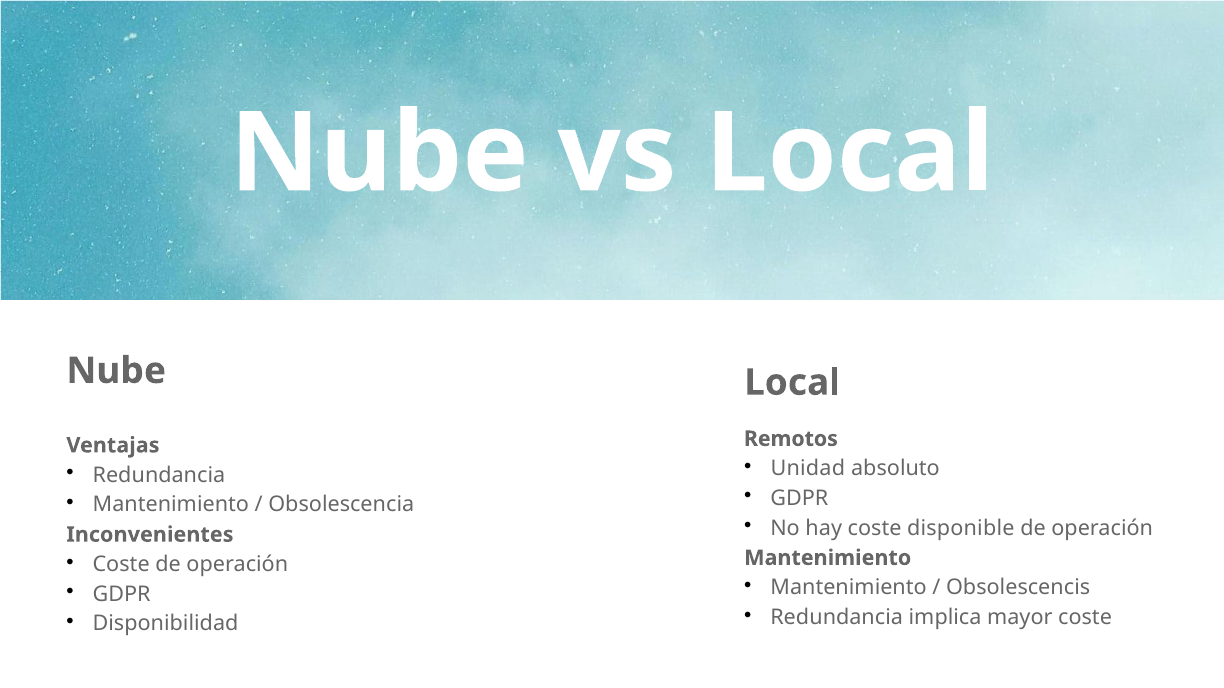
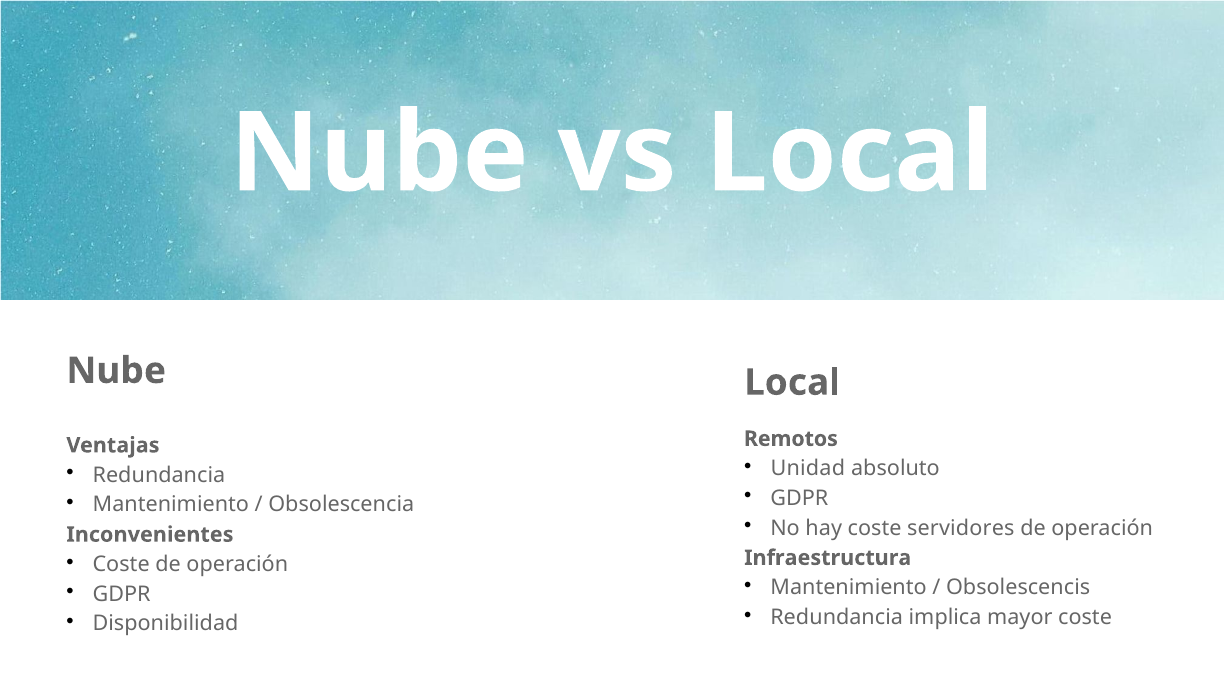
disponible: disponible -> servidores (961, 528)
Mantenimiento: Mantenimiento -> Infraestructura (828, 558)
